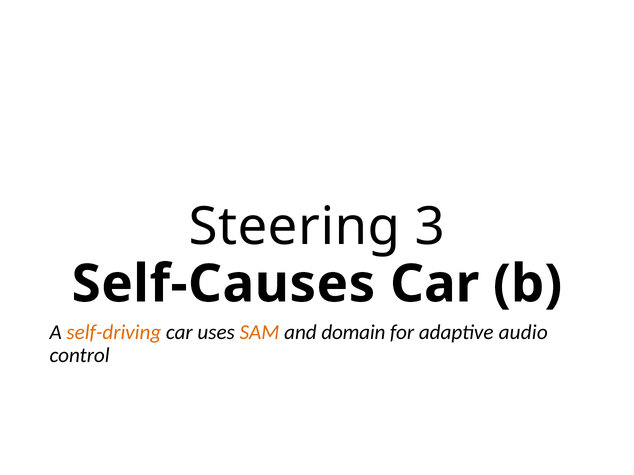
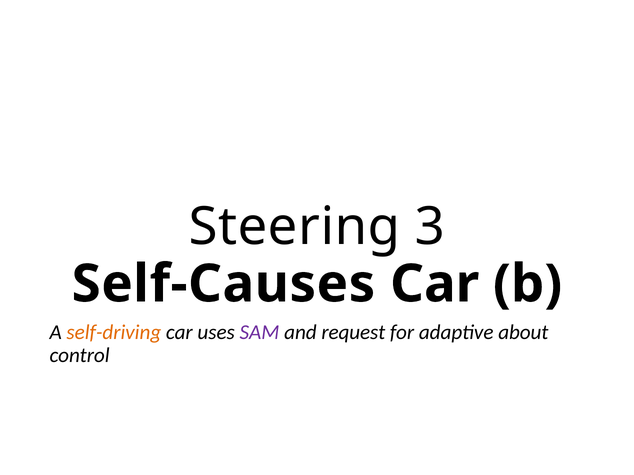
SAM colour: orange -> purple (259, 333)
domain: domain -> request (353, 333)
audio: audio -> about (523, 333)
